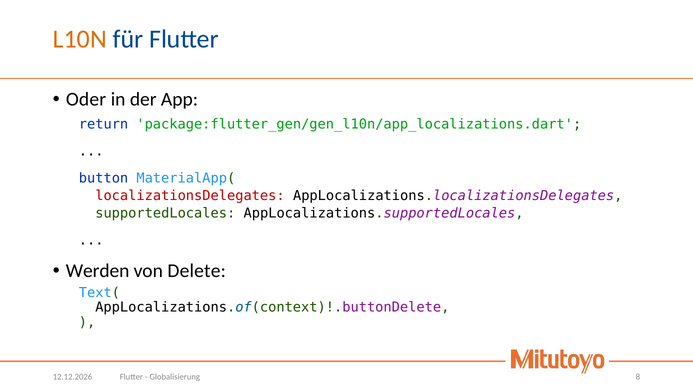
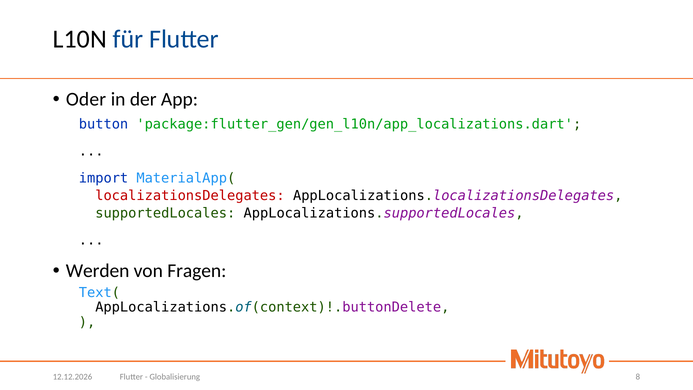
L10N colour: orange -> black (80, 39)
return: return -> button (104, 124)
button: button -> import (104, 178)
Delete: Delete -> Fragen (197, 271)
